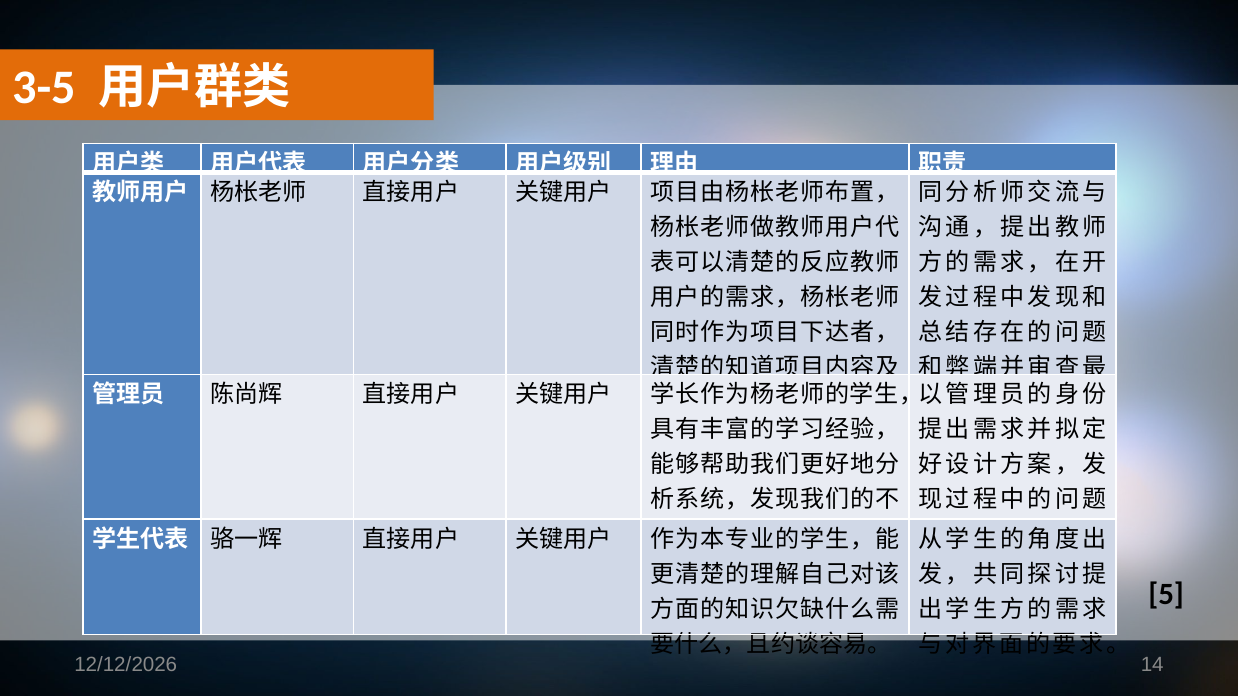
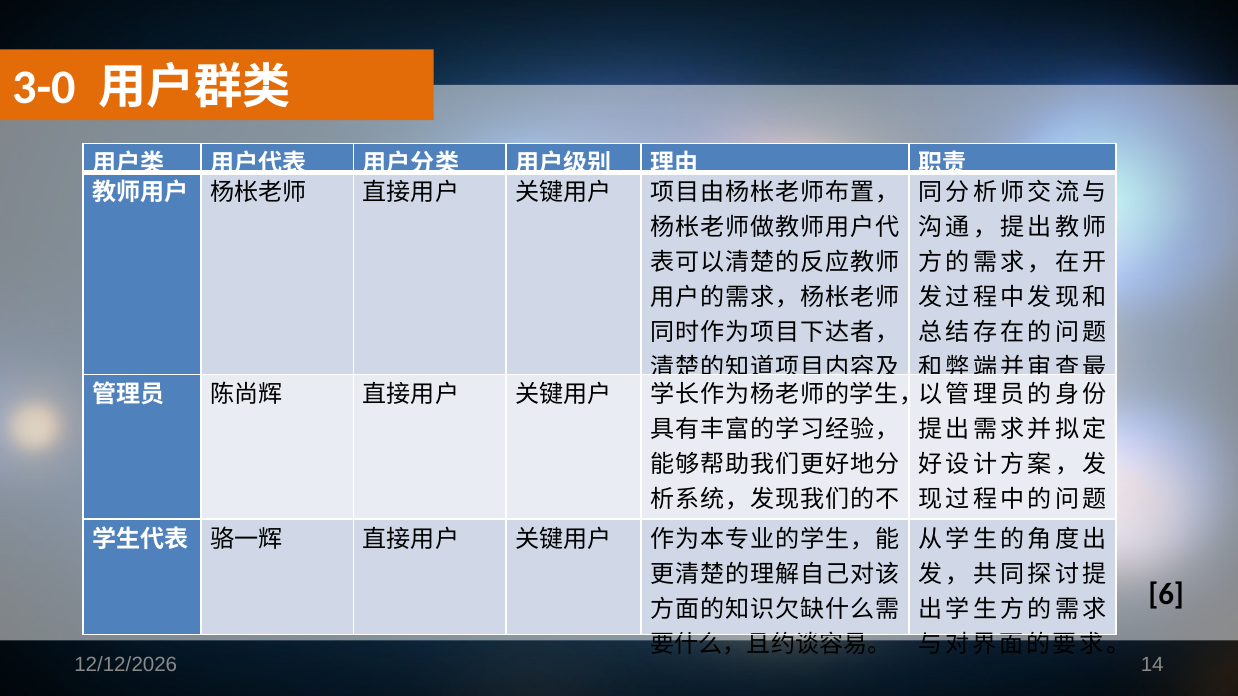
3-5: 3-5 -> 3-0 (44, 88)
5: 5 -> 6 (1166, 595)
